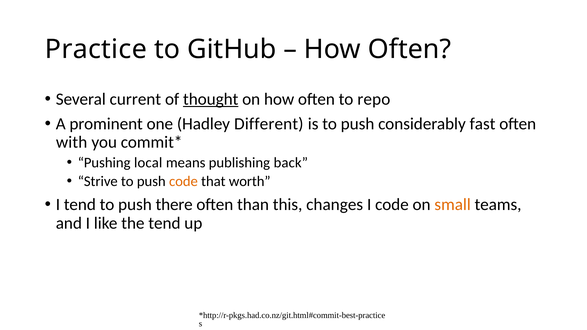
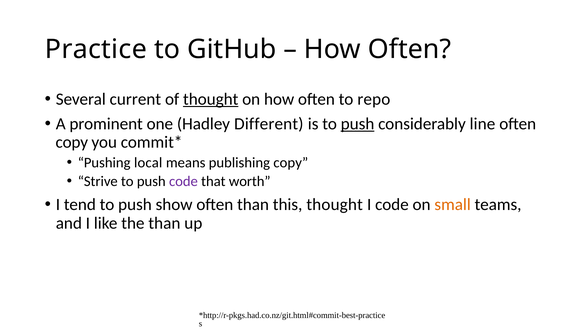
push underline: none -> present (358, 124)
fast: fast -> line (482, 124)
with: with -> copy (72, 142)
publishing back: back -> copy (291, 163)
code colour: orange -> purple (183, 181)
there: there -> show (174, 205)
this changes: changes -> thought (335, 205)
the tend: tend -> than (164, 223)
